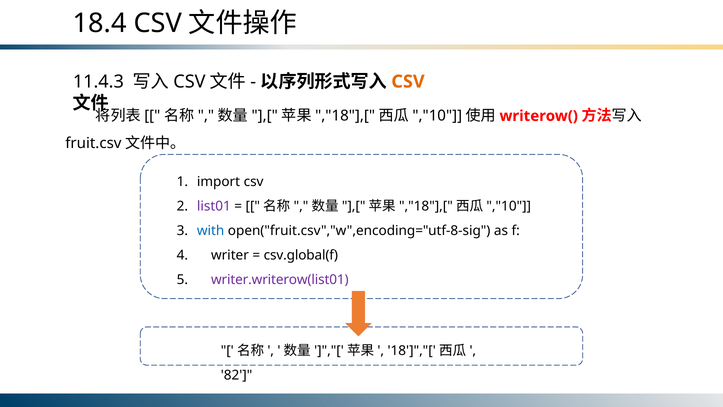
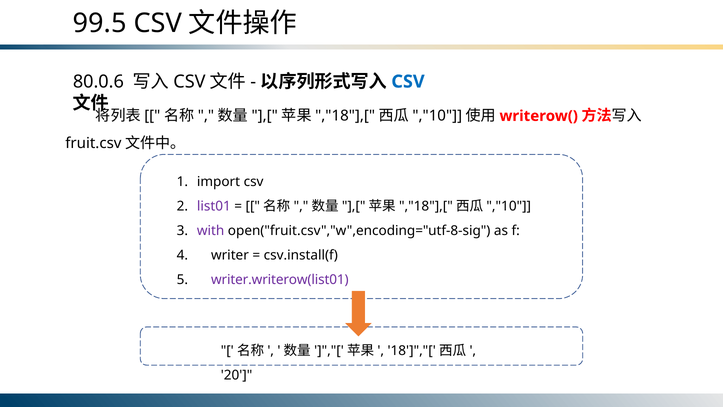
18.4: 18.4 -> 99.5 (100, 23)
11.4.3: 11.4.3 -> 80.0.6 (98, 82)
CSV colour: orange -> blue (408, 82)
with colour: blue -> purple (211, 231)
csv.global(f: csv.global(f -> csv.install(f (301, 255)
82: 82 -> 20 (237, 375)
